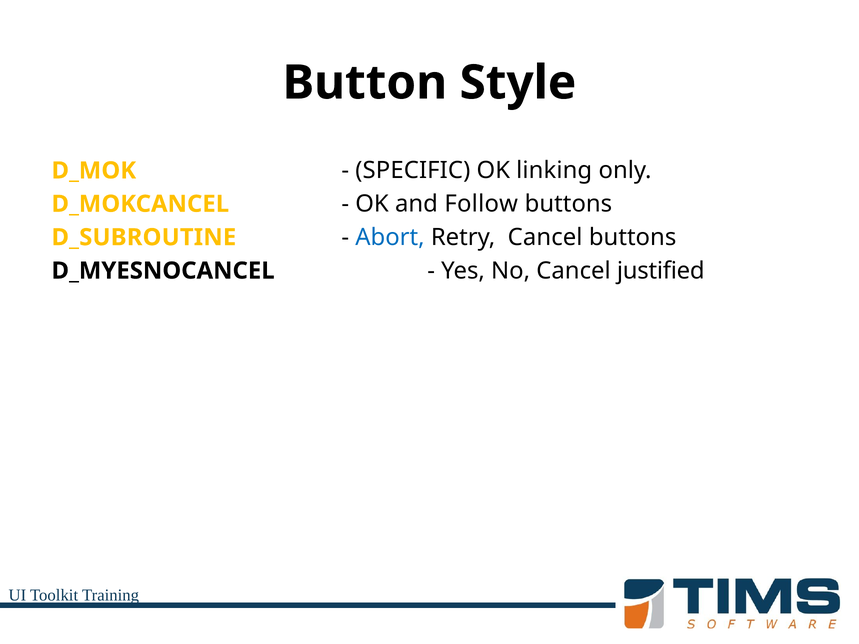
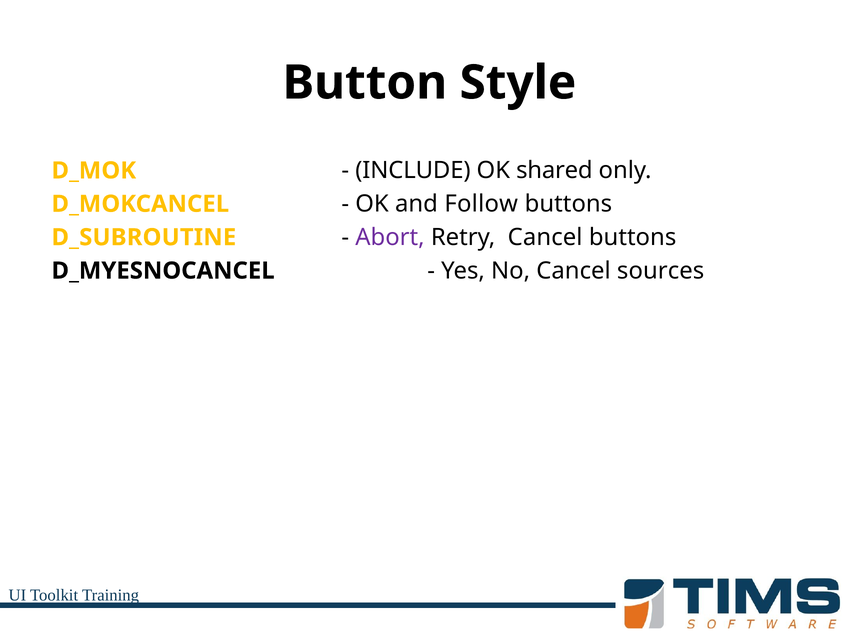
SPECIFIC: SPECIFIC -> INCLUDE (413, 171)
linking: linking -> shared (554, 171)
Abort colour: blue -> purple (390, 237)
justified: justified -> sources (661, 271)
